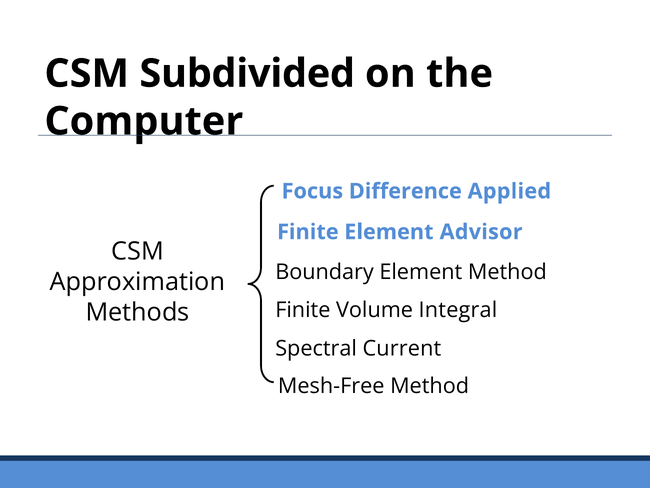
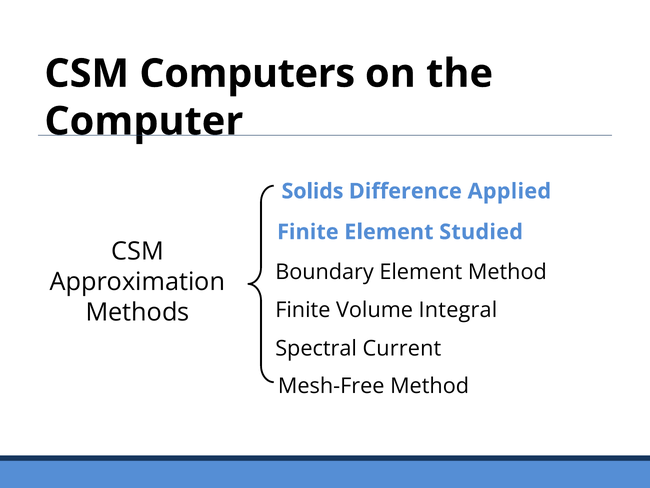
Subdivided: Subdivided -> Computers (247, 74)
Focus: Focus -> Solids (312, 191)
Advisor: Advisor -> Studied (481, 232)
